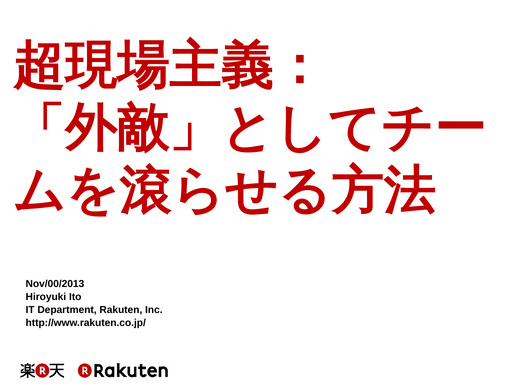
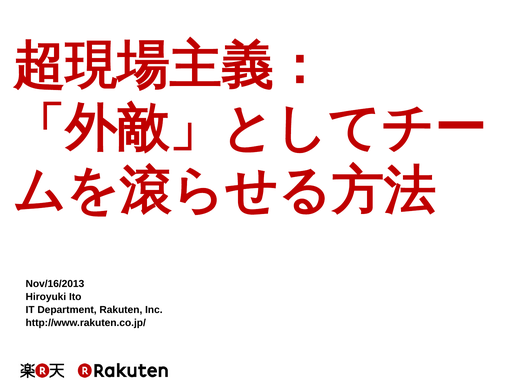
Nov/00/2013: Nov/00/2013 -> Nov/16/2013 (55, 284)
